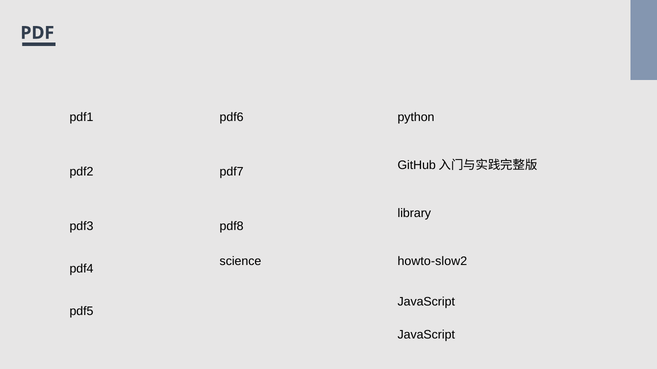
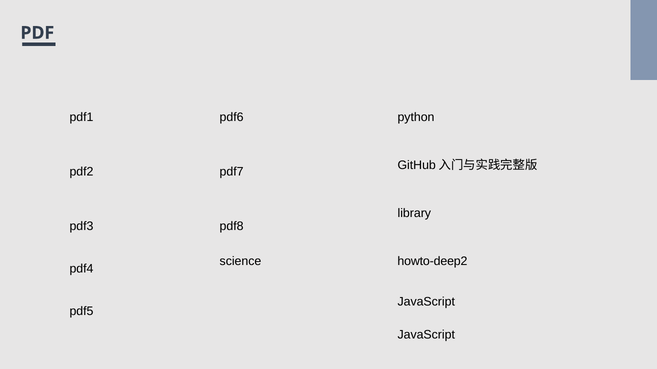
howto-slow2: howto-slow2 -> howto-deep2 (432, 262)
